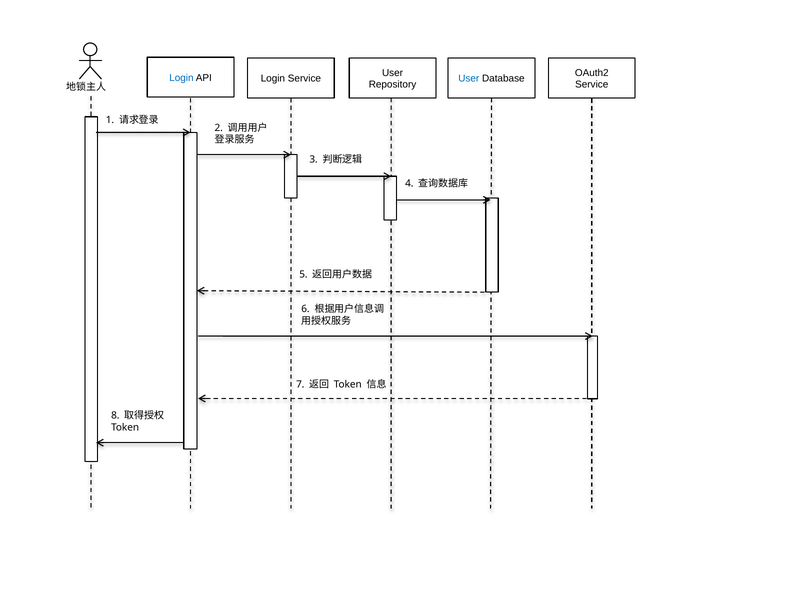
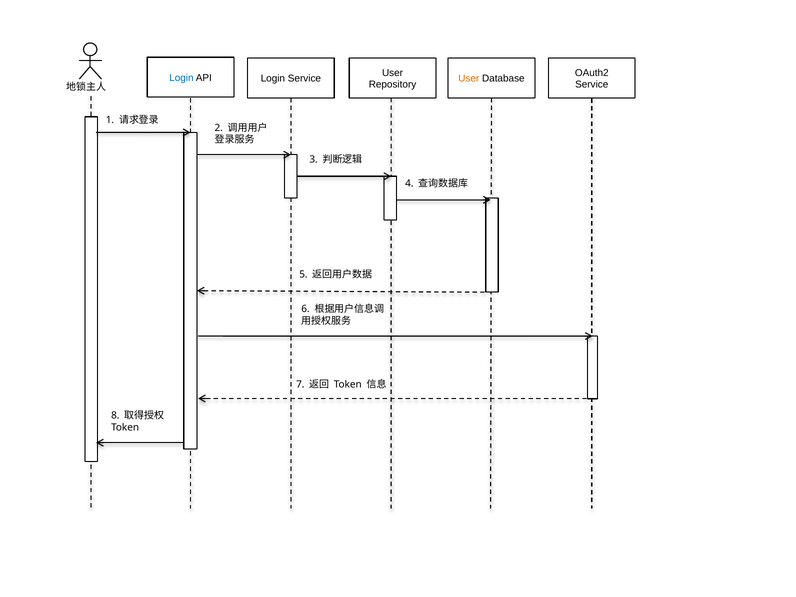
User colour: blue -> orange (469, 79)
